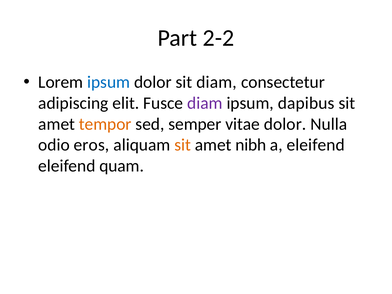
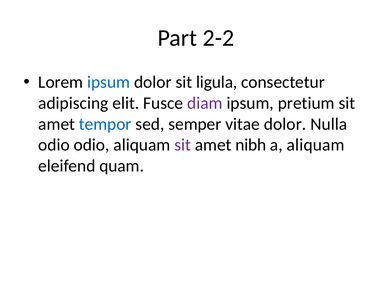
sit diam: diam -> ligula (217, 82)
dapibus: dapibus -> pretium (306, 103)
tempor colour: orange -> blue (105, 124)
odio eros: eros -> odio (92, 145)
sit colour: orange -> purple (183, 145)
a eleifend: eleifend -> aliquam (316, 145)
